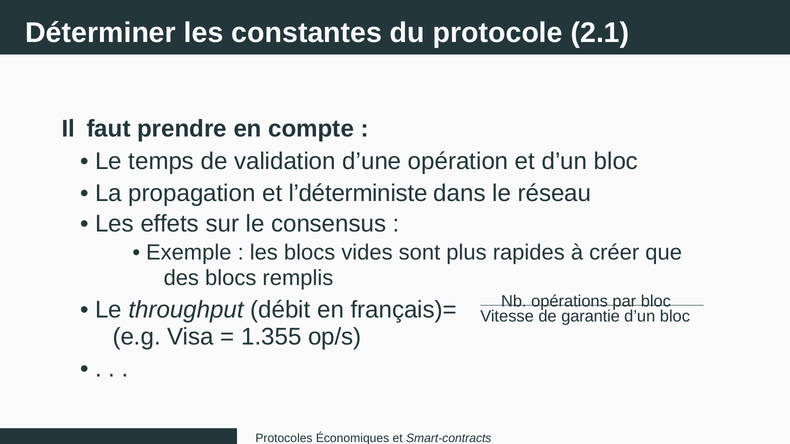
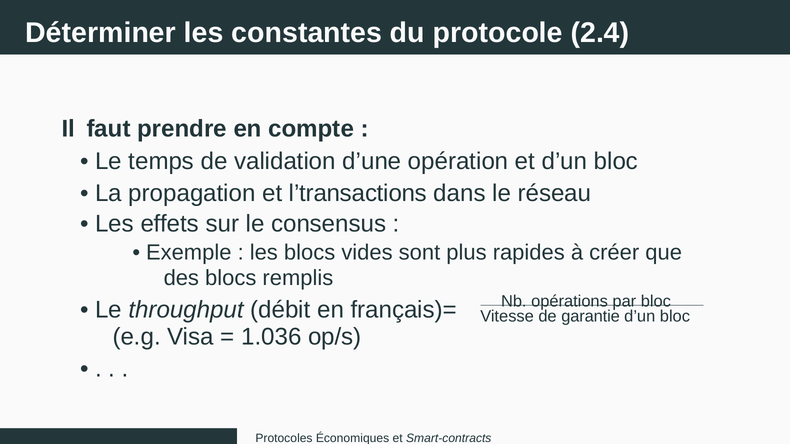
2.1: 2.1 -> 2.4 (600, 33)
l’déterministe: l’déterministe -> l’transactions (358, 194)
1.355: 1.355 -> 1.036 (271, 337)
